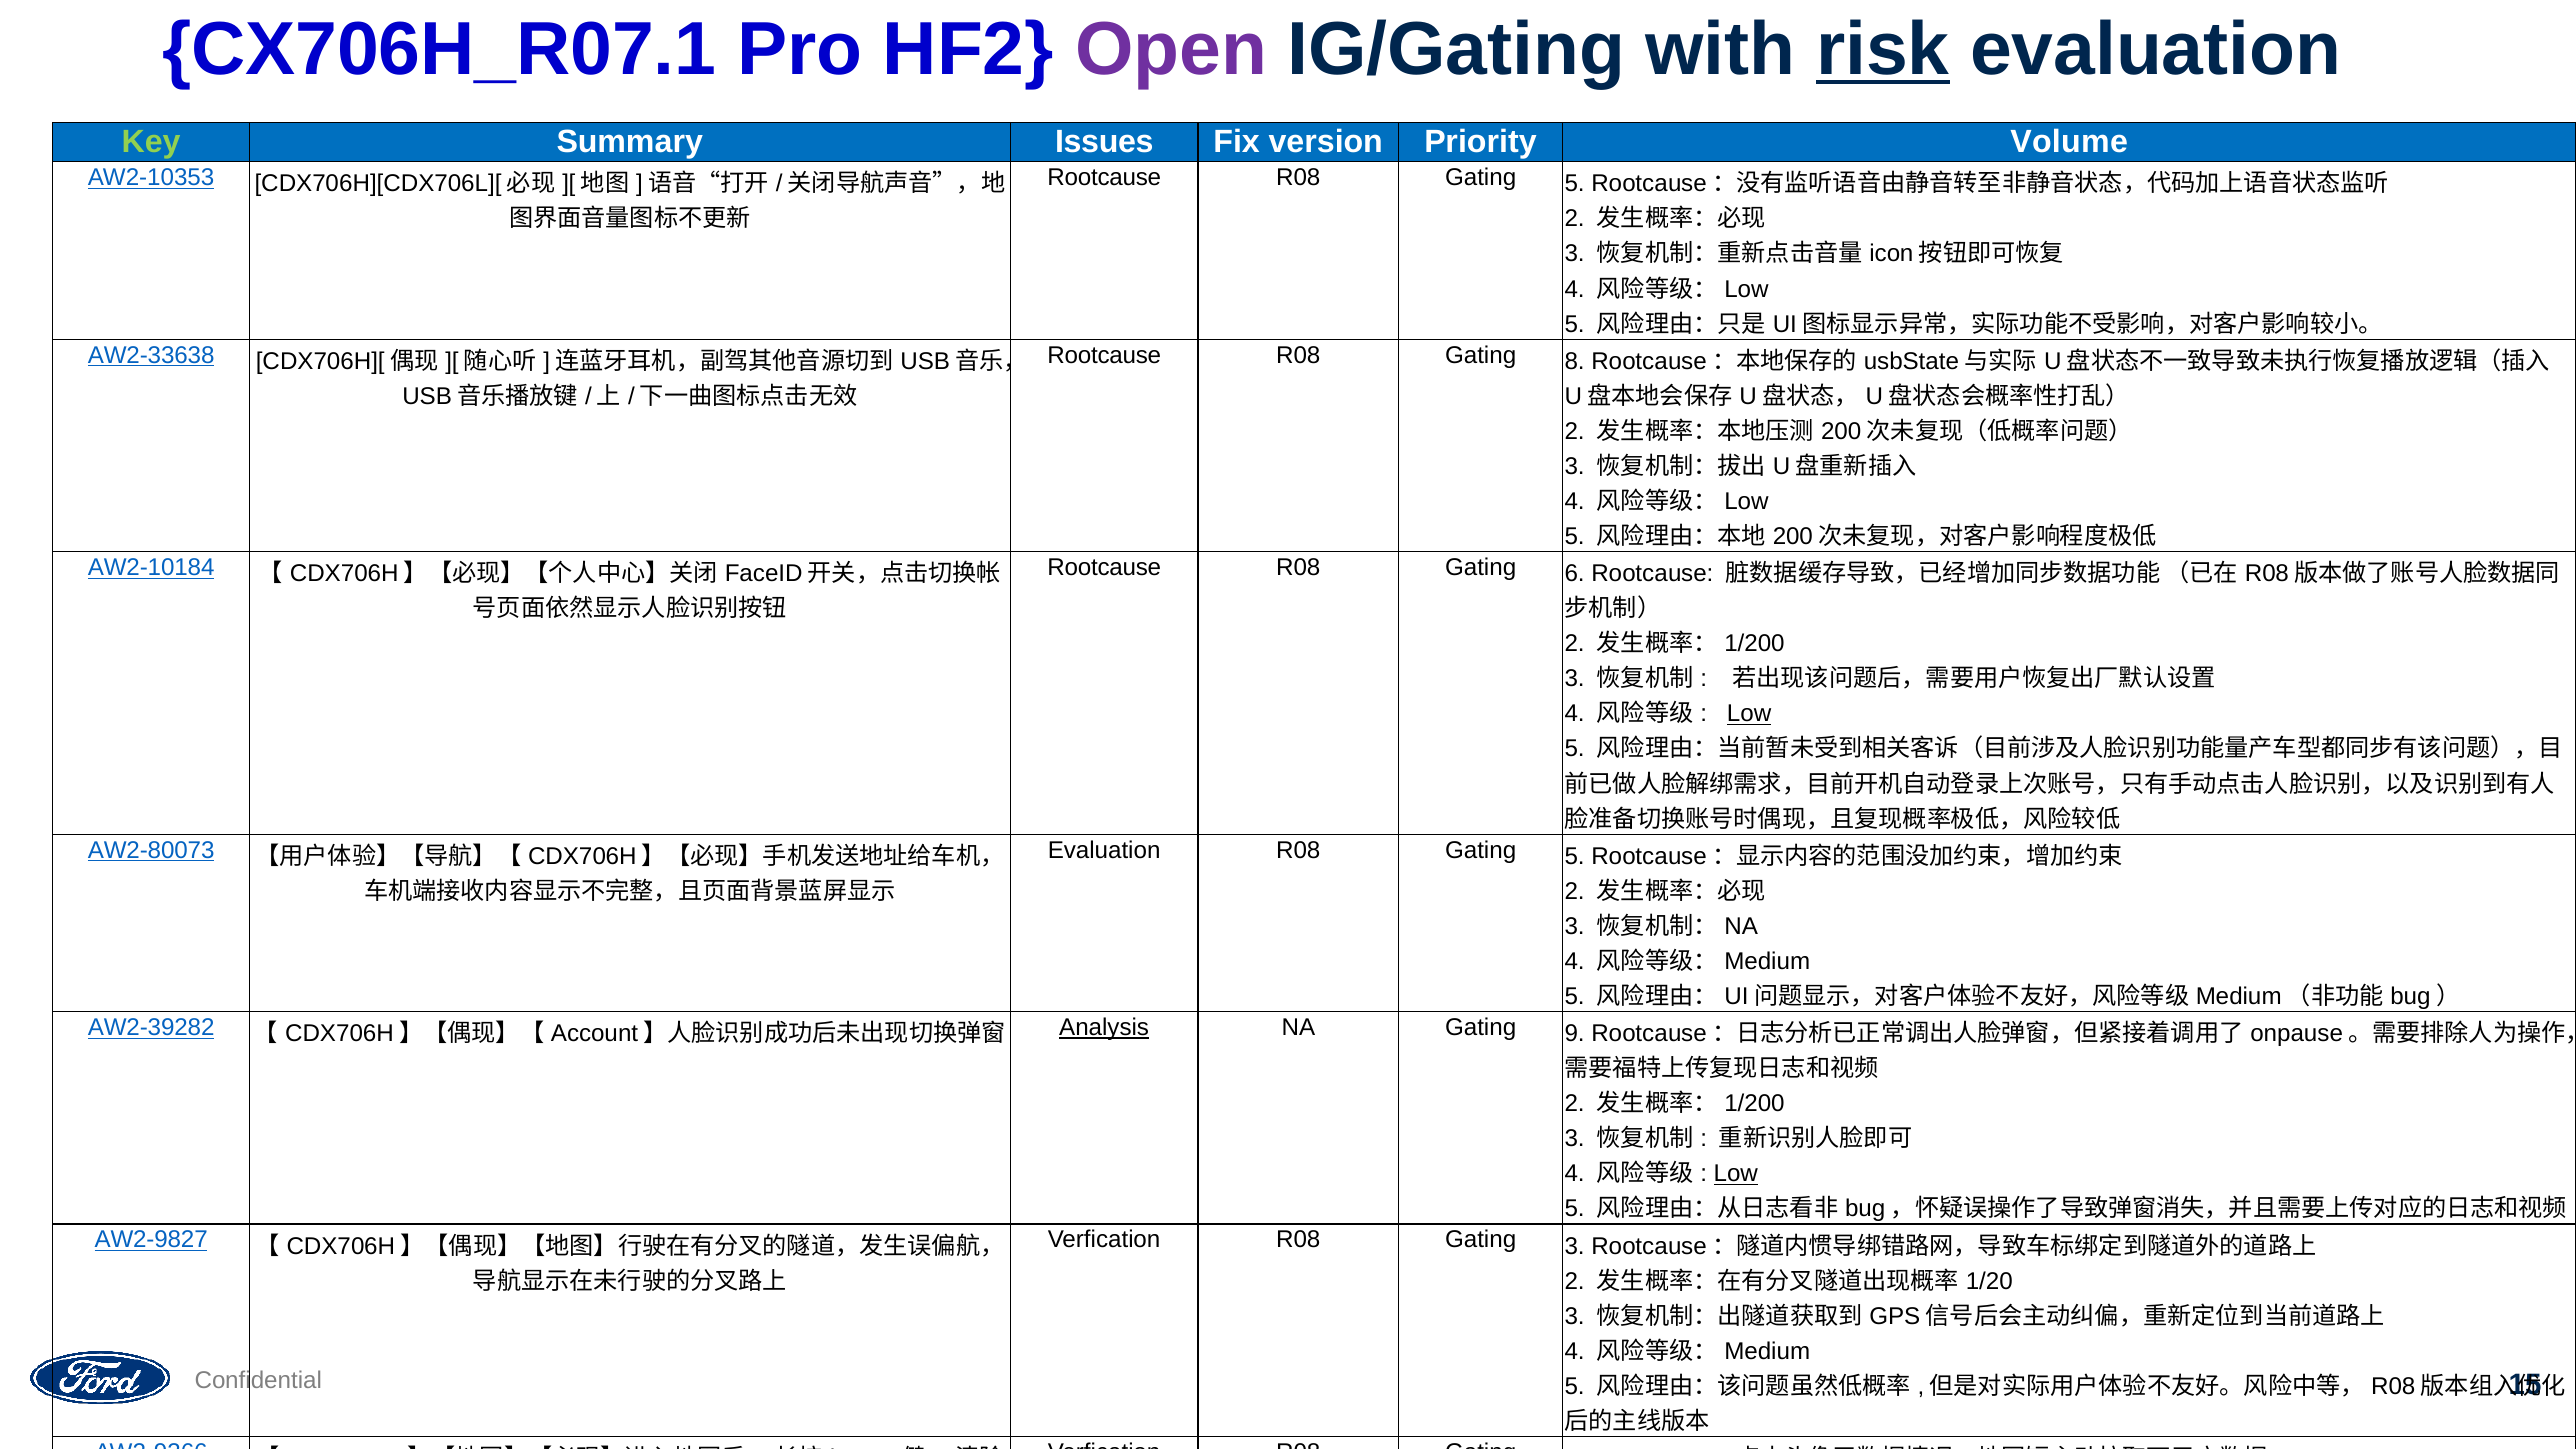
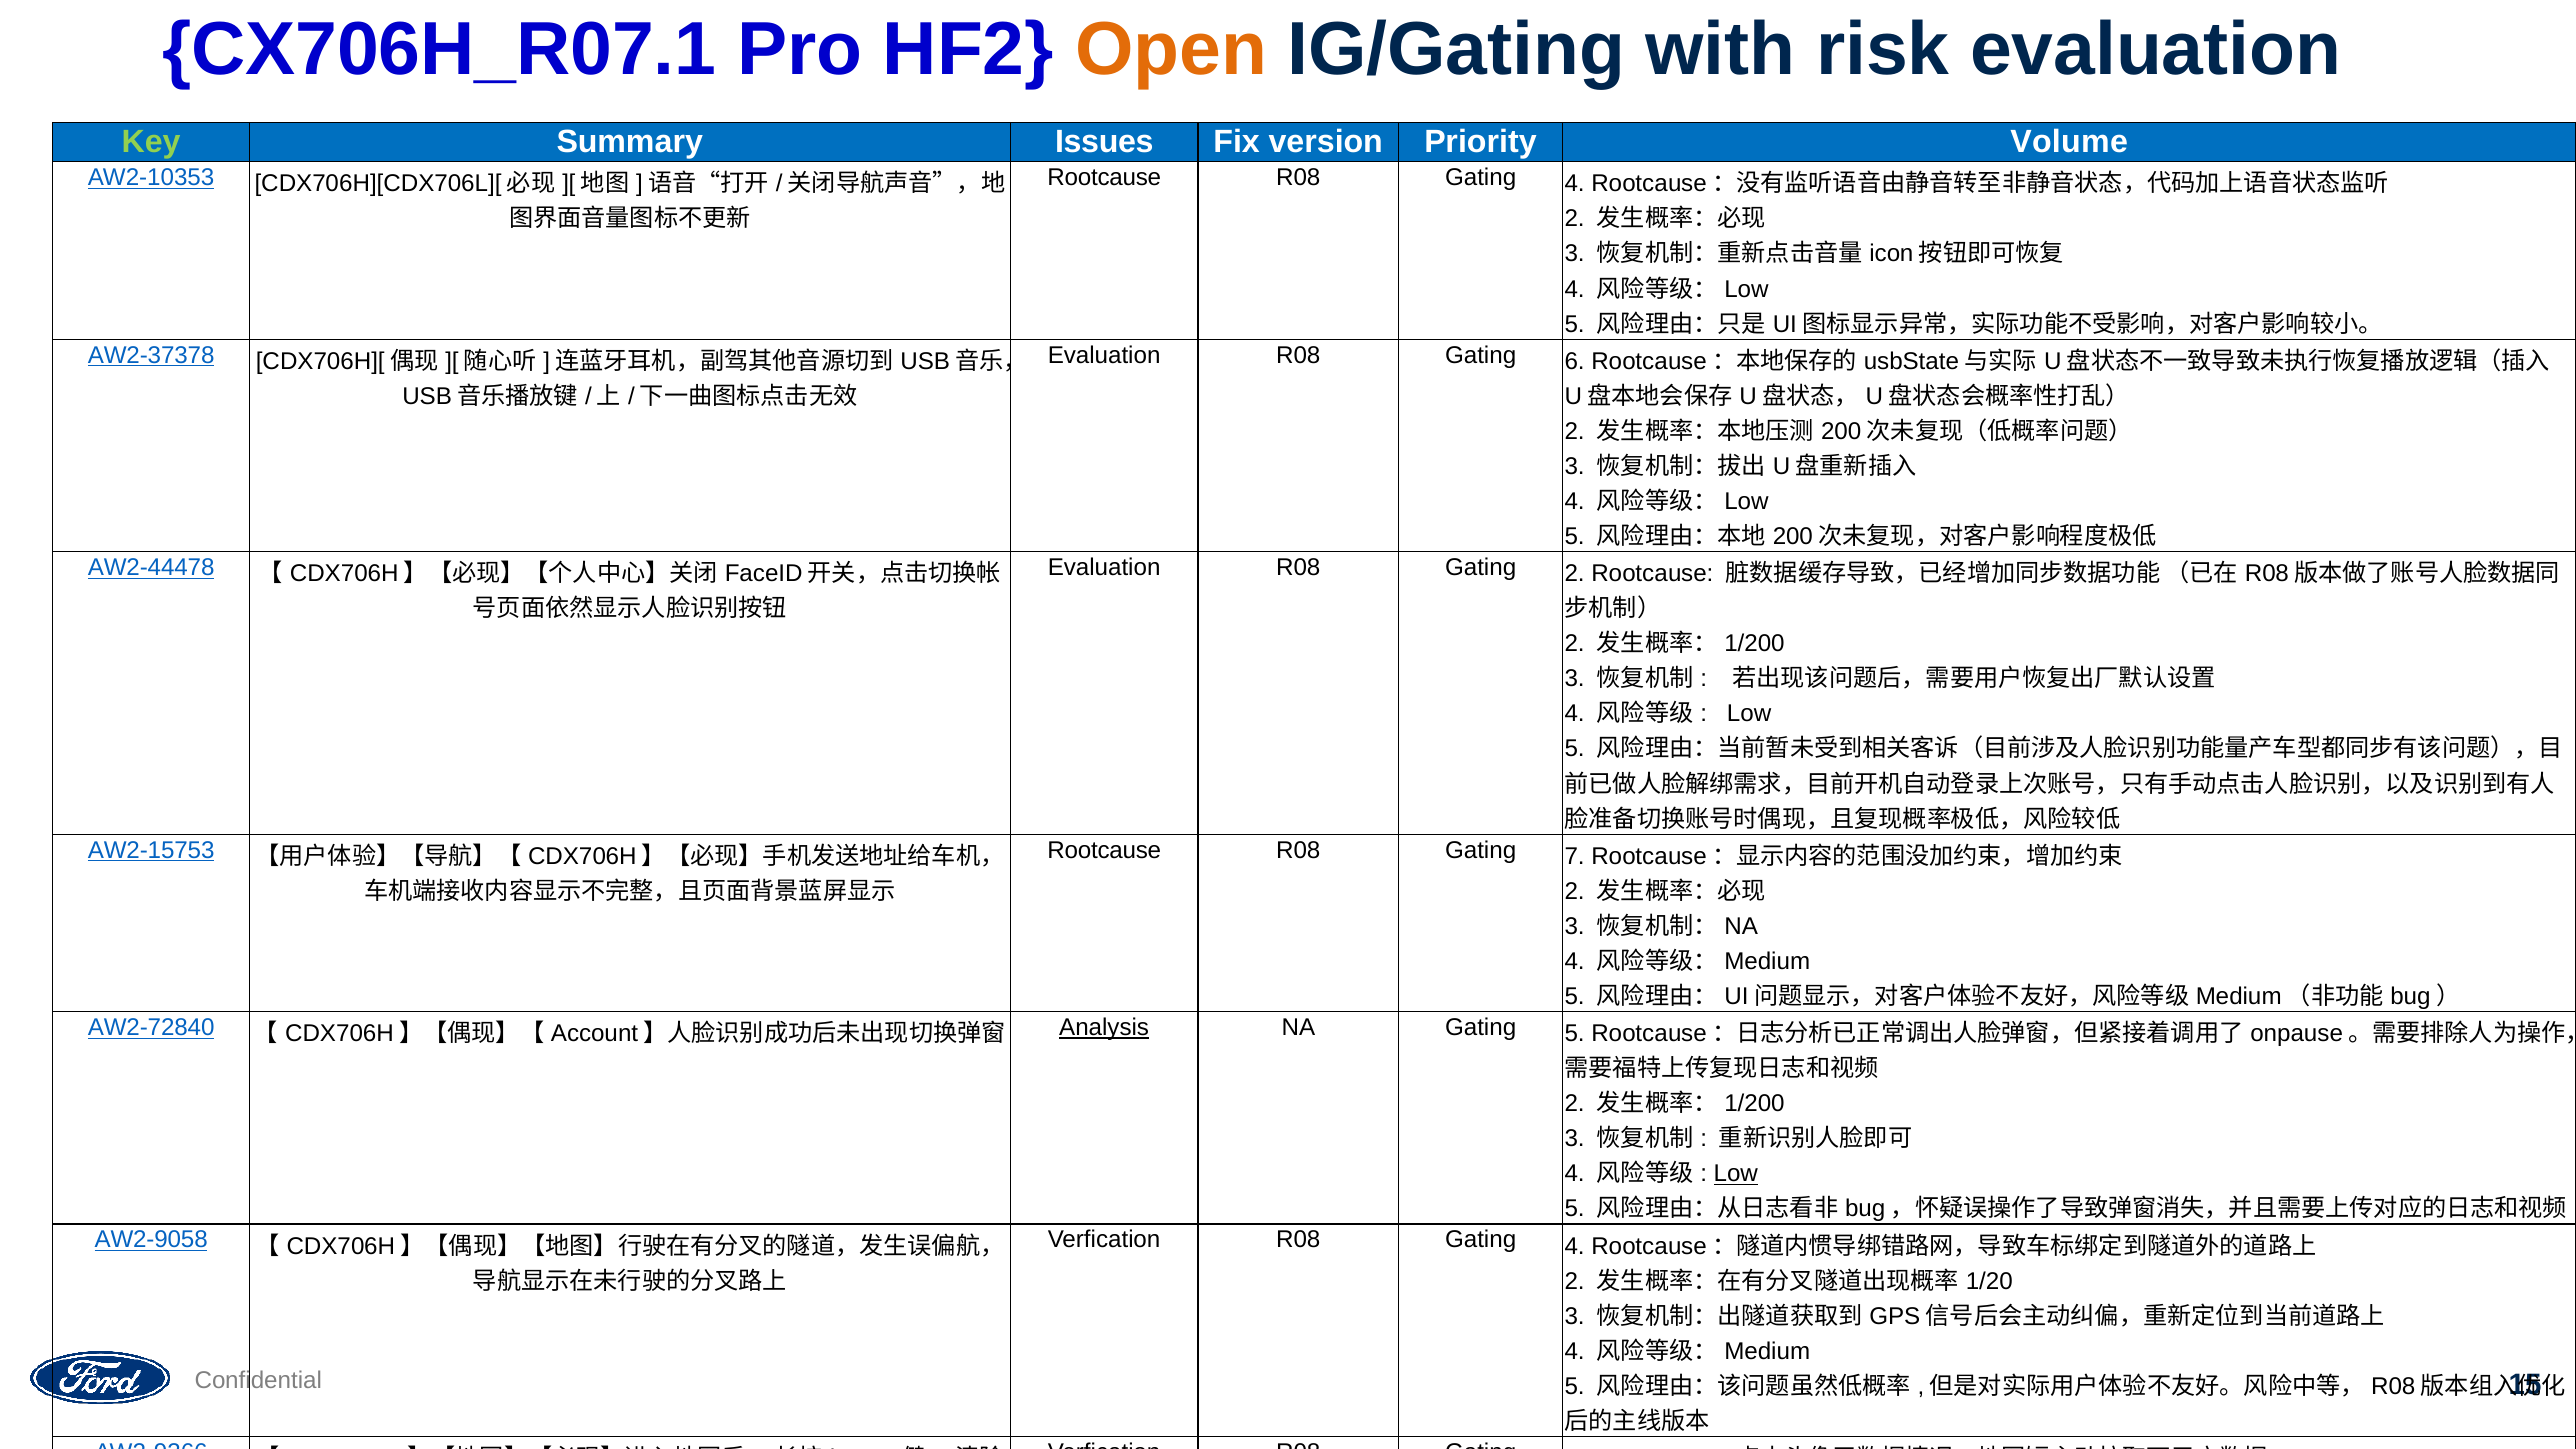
Open colour: purple -> orange (1171, 50)
risk underline: present -> none (1883, 50)
5: 5 -> 4 (1575, 184)
AW2-33638: AW2-33638 -> AW2-37378 (151, 355)
Rootcause: Rootcause -> Evaluation (1104, 355)
8: 8 -> 6 (1575, 361)
AW2-10184: AW2-10184 -> AW2-44478 (151, 568)
Rootcause: Rootcause -> Evaluation (1104, 568)
Gating 6: 6 -> 2 (1575, 574)
Low underline: present -> none (1749, 714)
AW2-80073: AW2-80073 -> AW2-15753 (151, 850)
Evaluation: Evaluation -> Rootcause (1104, 850)
5: 5 -> 7 (1575, 856)
AW2-39282: AW2-39282 -> AW2-72840 (151, 1028)
Gating 9: 9 -> 5 (1575, 1034)
AW2-9827: AW2-9827 -> AW2-9058 (151, 1240)
Verfication R08 Gating 3: 3 -> 4 (1575, 1246)
